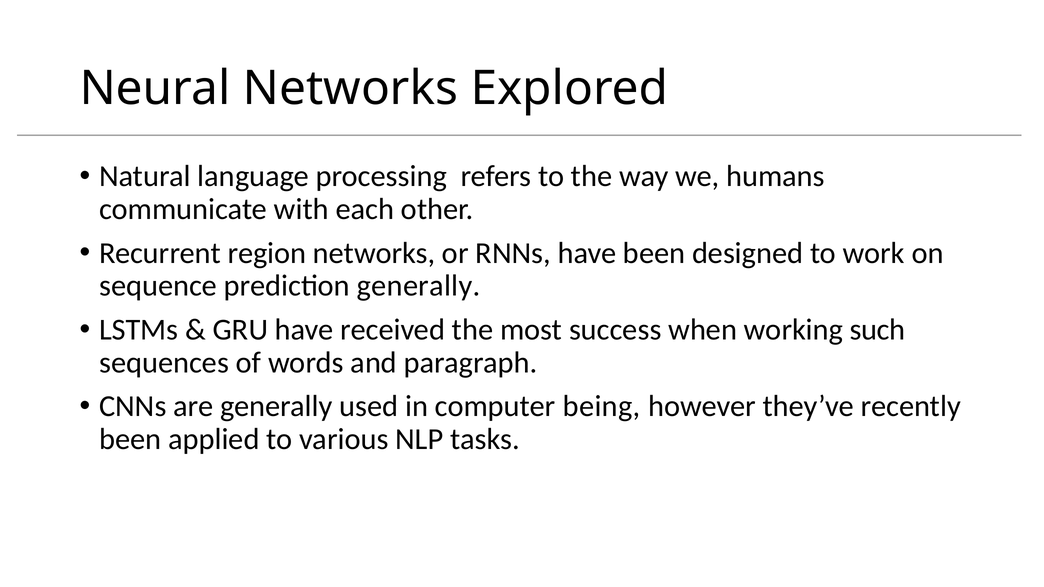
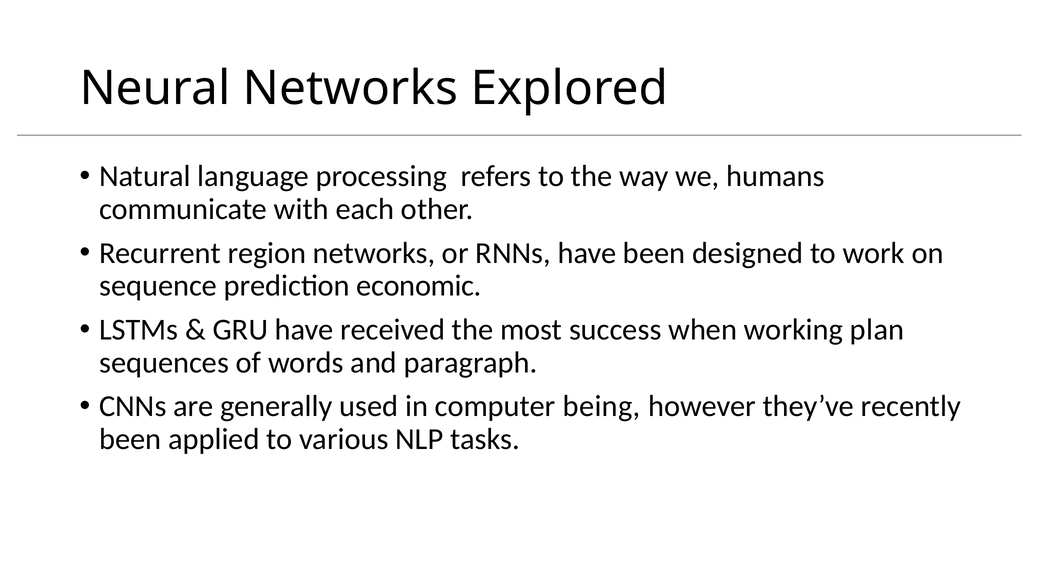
prediction generally: generally -> economic (419, 286)
such: such -> plan (877, 330)
